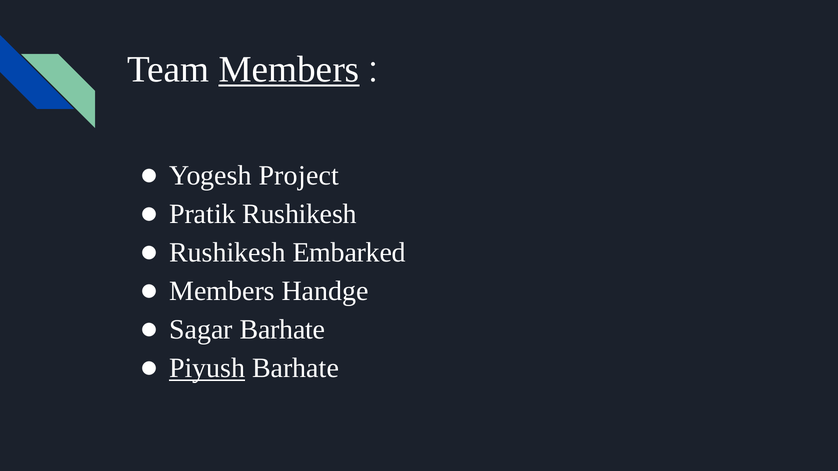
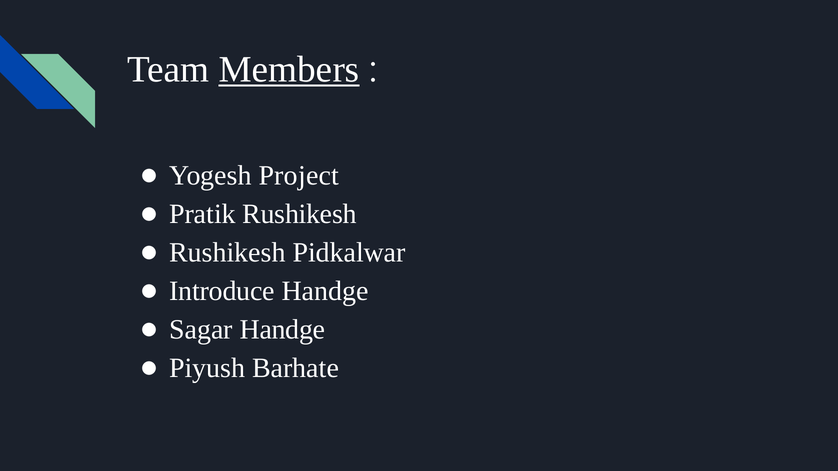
Embarked: Embarked -> Pidkalwar (349, 253)
Members: Members -> Introduce (222, 291)
Sagar Barhate: Barhate -> Handge (282, 330)
Piyush underline: present -> none (207, 368)
